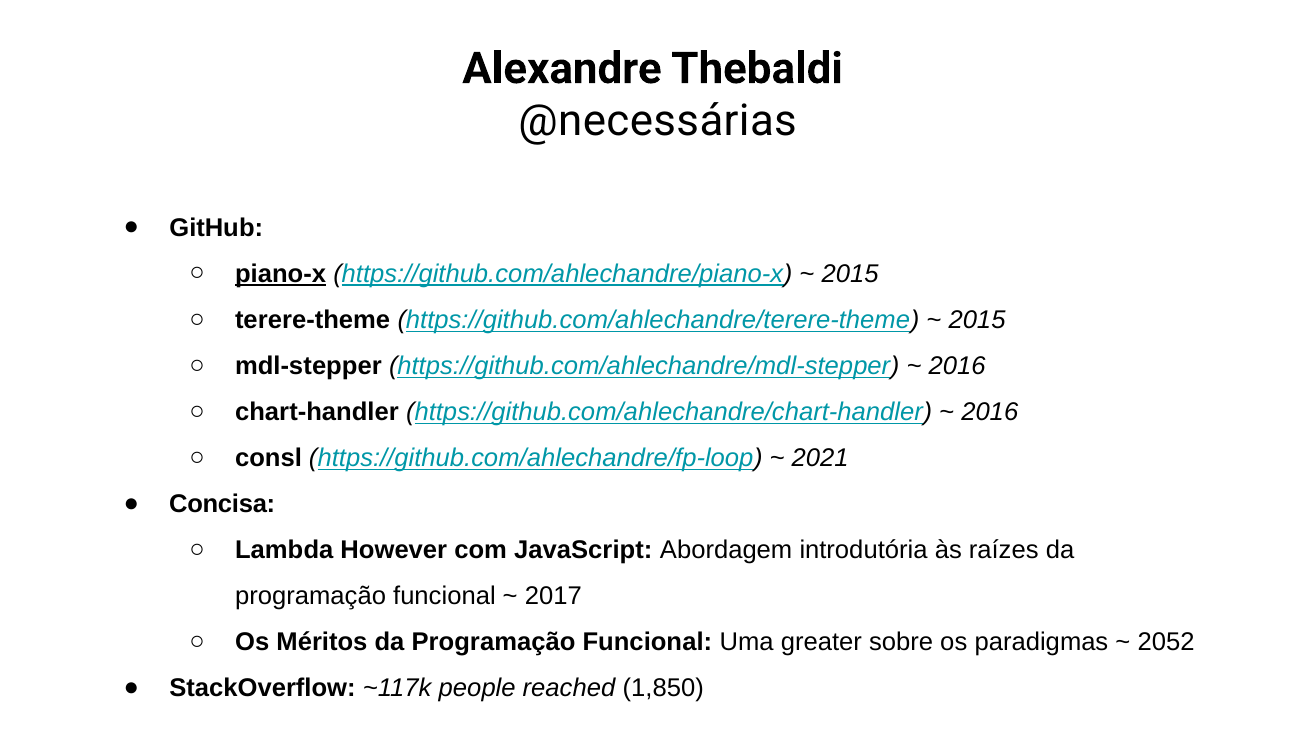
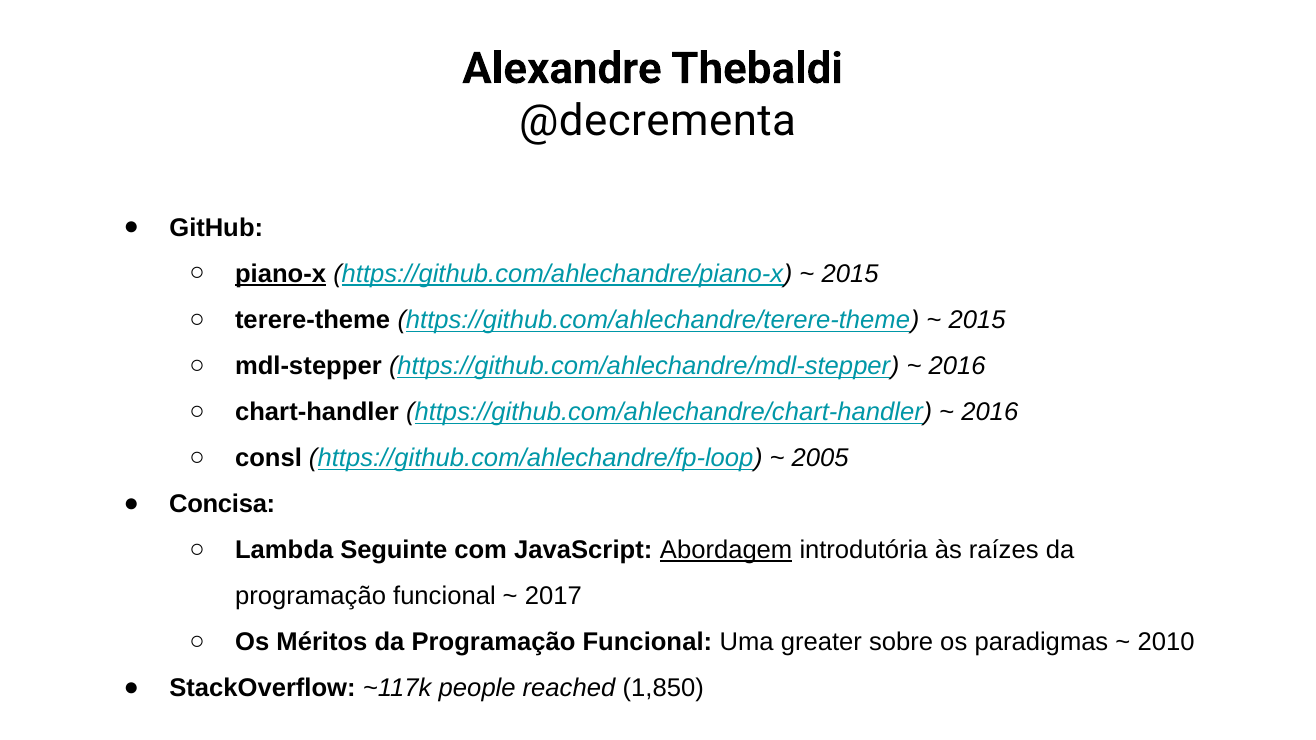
@necessárias: @necessárias -> @decrementa (658, 121)
2021: 2021 -> 2005 (820, 458)
However: However -> Seguinte (394, 550)
Abordagem underline: none -> present (726, 550)
2052: 2052 -> 2010 (1166, 642)
